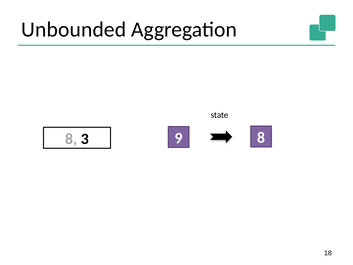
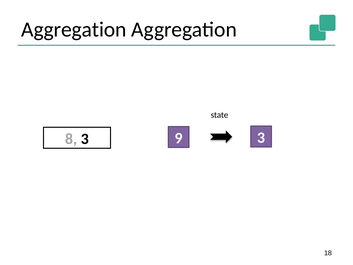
Unbounded: Unbounded -> Aggregation (74, 29)
9 8: 8 -> 3 (261, 137)
